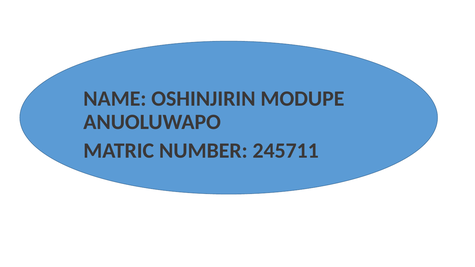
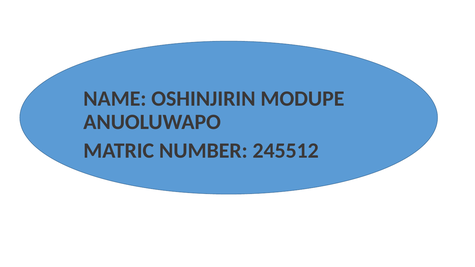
245711: 245711 -> 245512 (286, 151)
